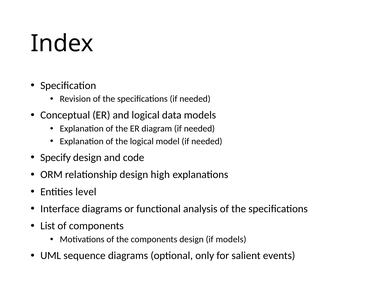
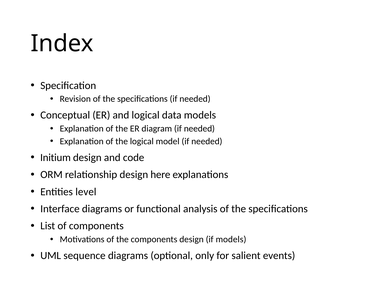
Specify: Specify -> Initium (56, 157)
high: high -> here (160, 174)
